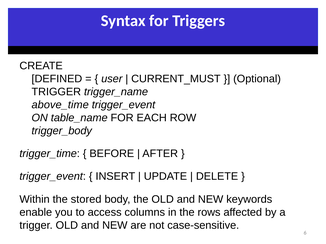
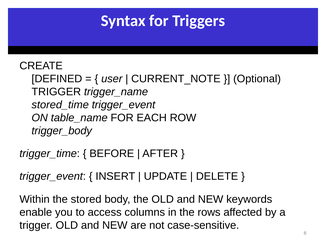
CURRENT_MUST: CURRENT_MUST -> CURRENT_NOTE (176, 79)
above_time: above_time -> stored_time (60, 105)
